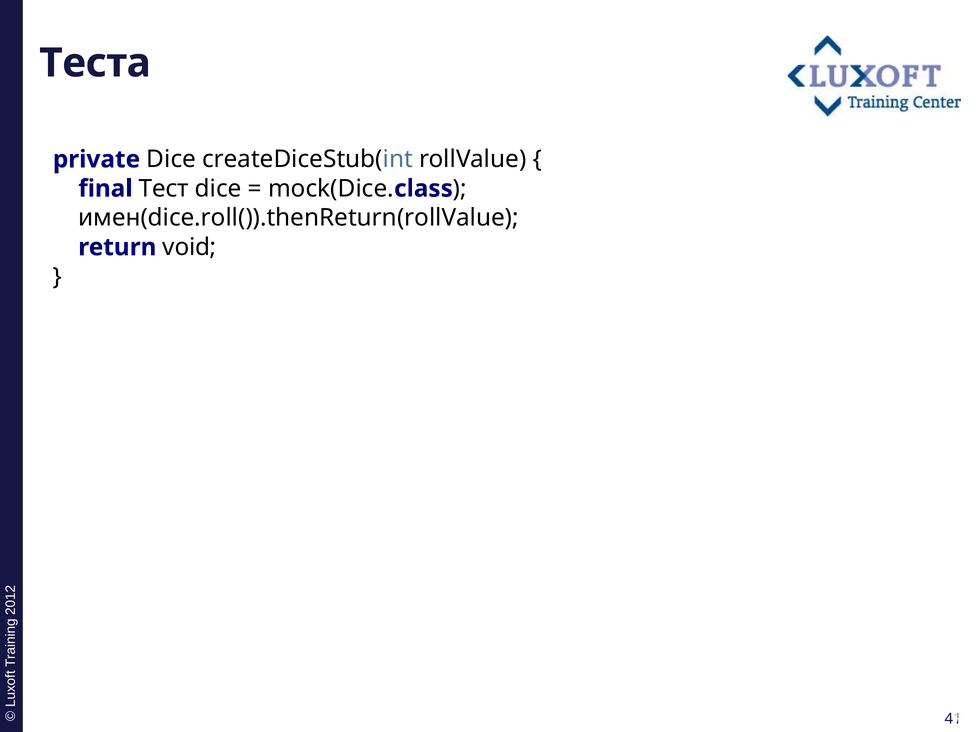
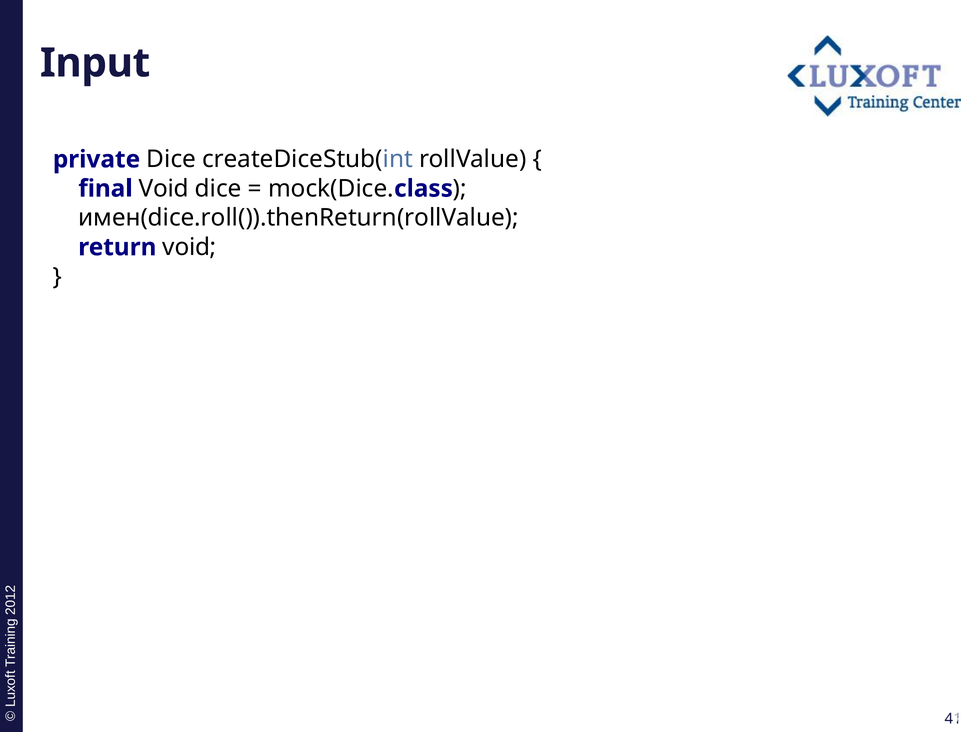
Теста: Теста -> Input (95, 63)
final Тест: Тест -> Void (164, 189)
